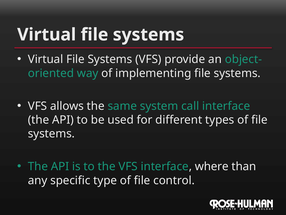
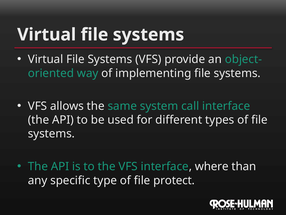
control: control -> protect (174, 180)
